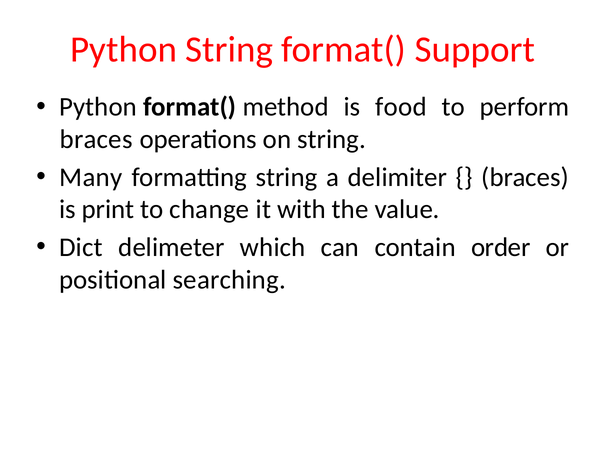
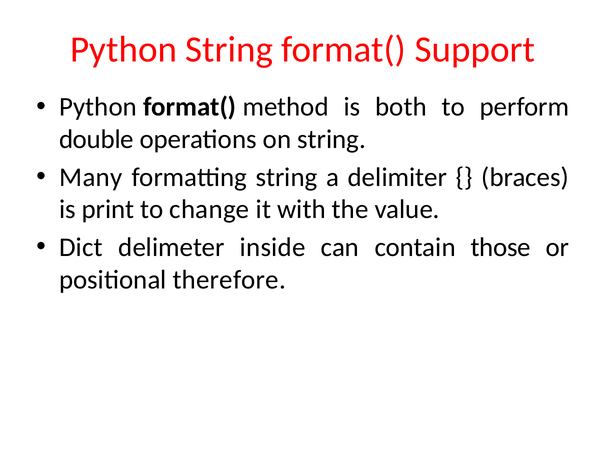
food: food -> both (401, 107)
braces: braces -> double (96, 139)
which: which -> inside (273, 247)
order: order -> those (501, 247)
searching: searching -> therefore (229, 279)
